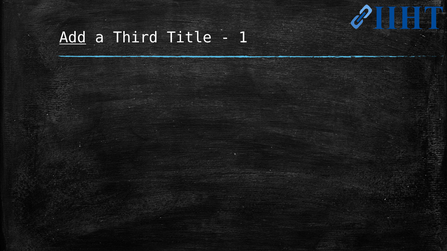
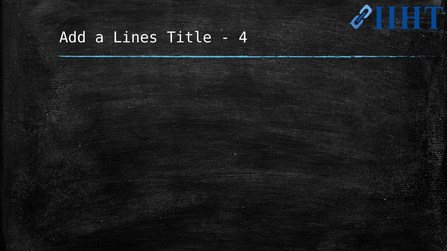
Add underline: present -> none (73, 38)
Third: Third -> Lines (135, 38)
1: 1 -> 4 (243, 38)
